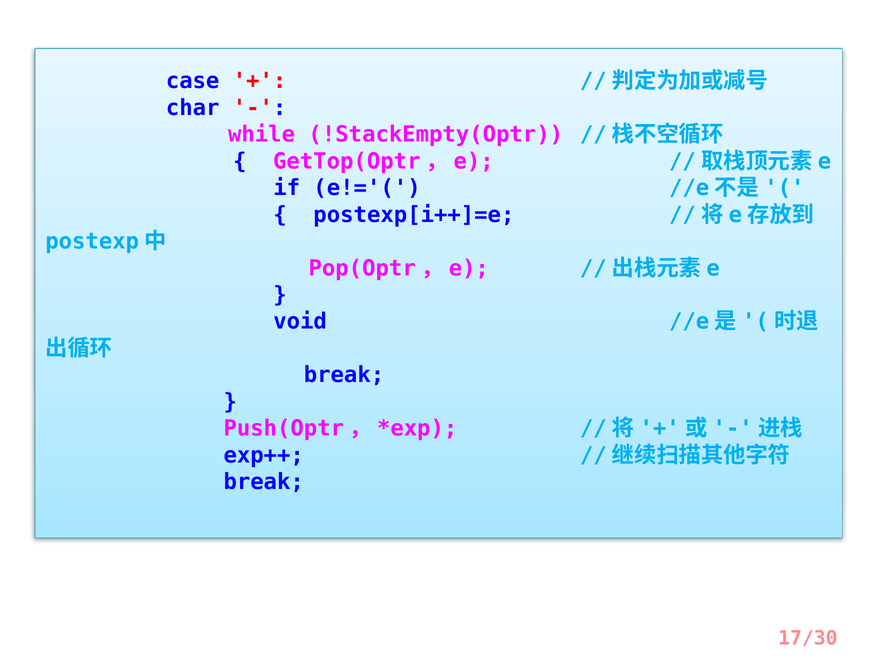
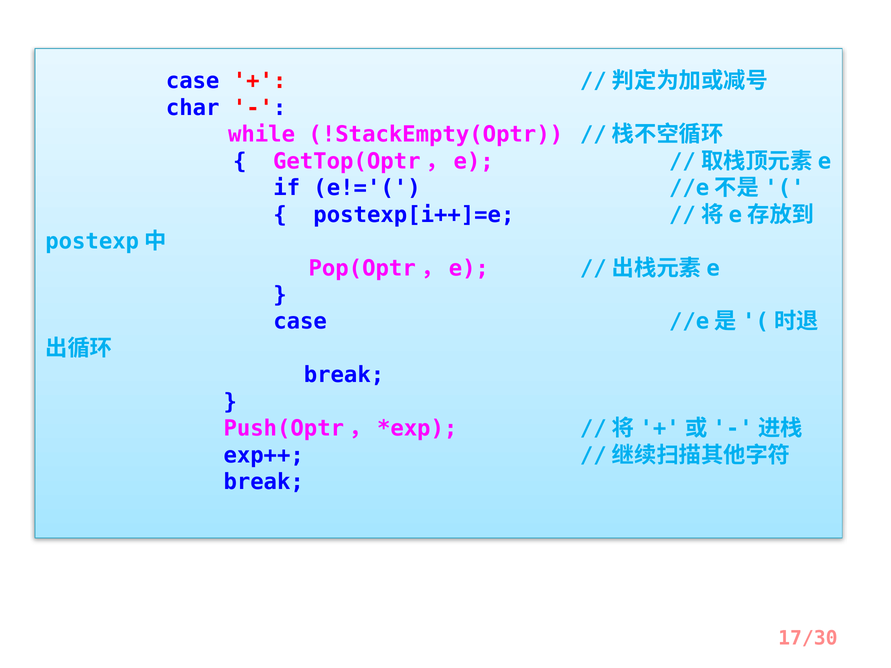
void: void -> case (300, 322)
